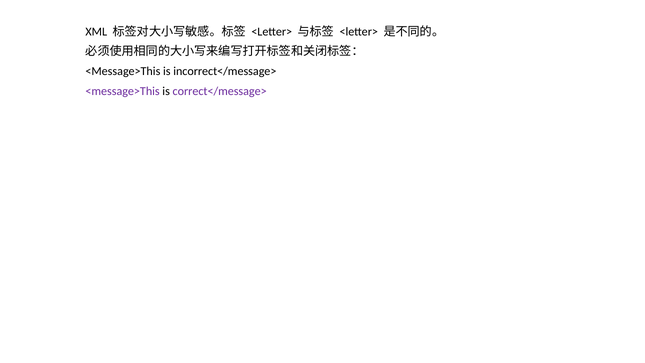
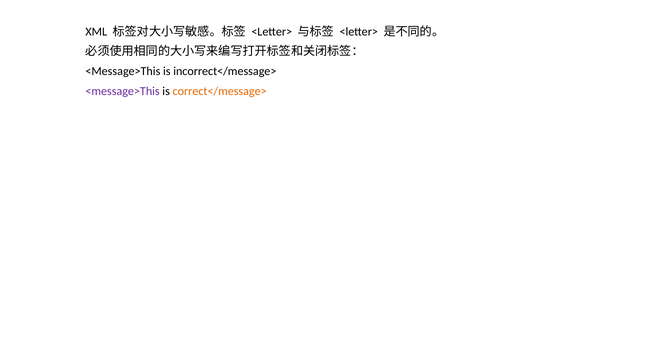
correct</message> colour: purple -> orange (220, 91)
